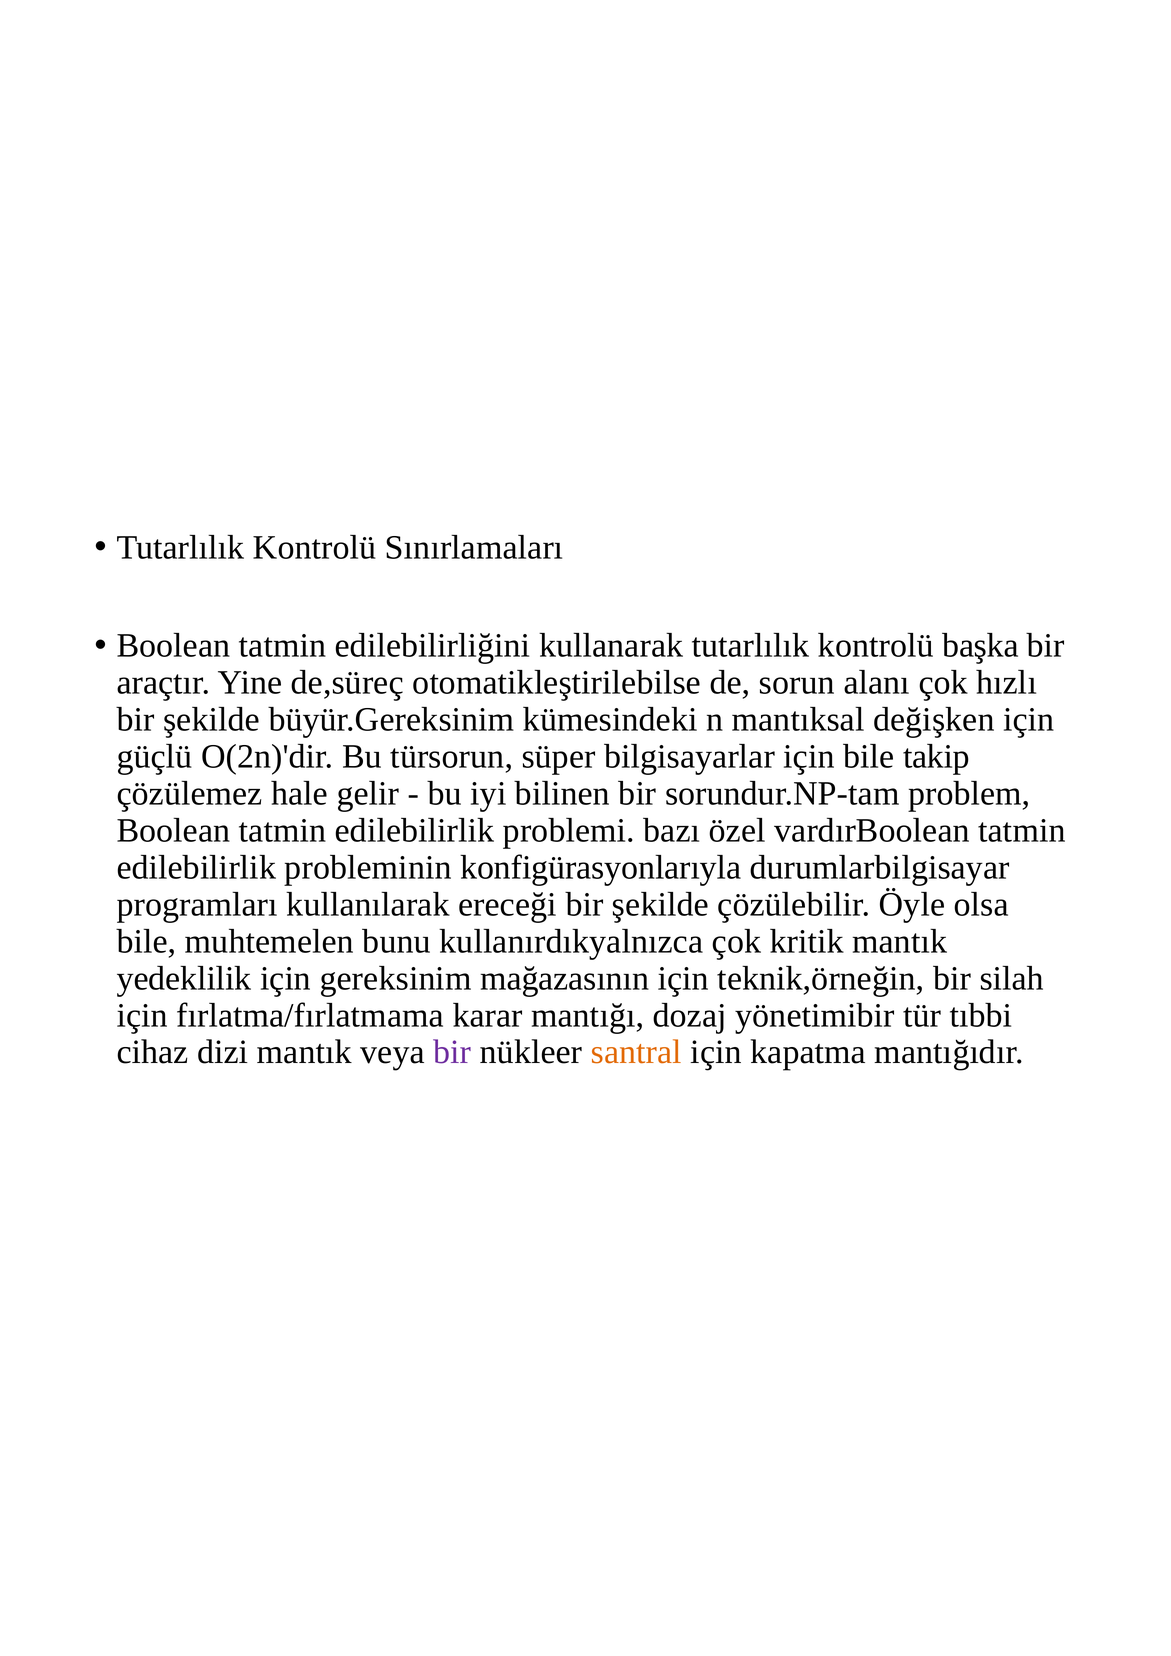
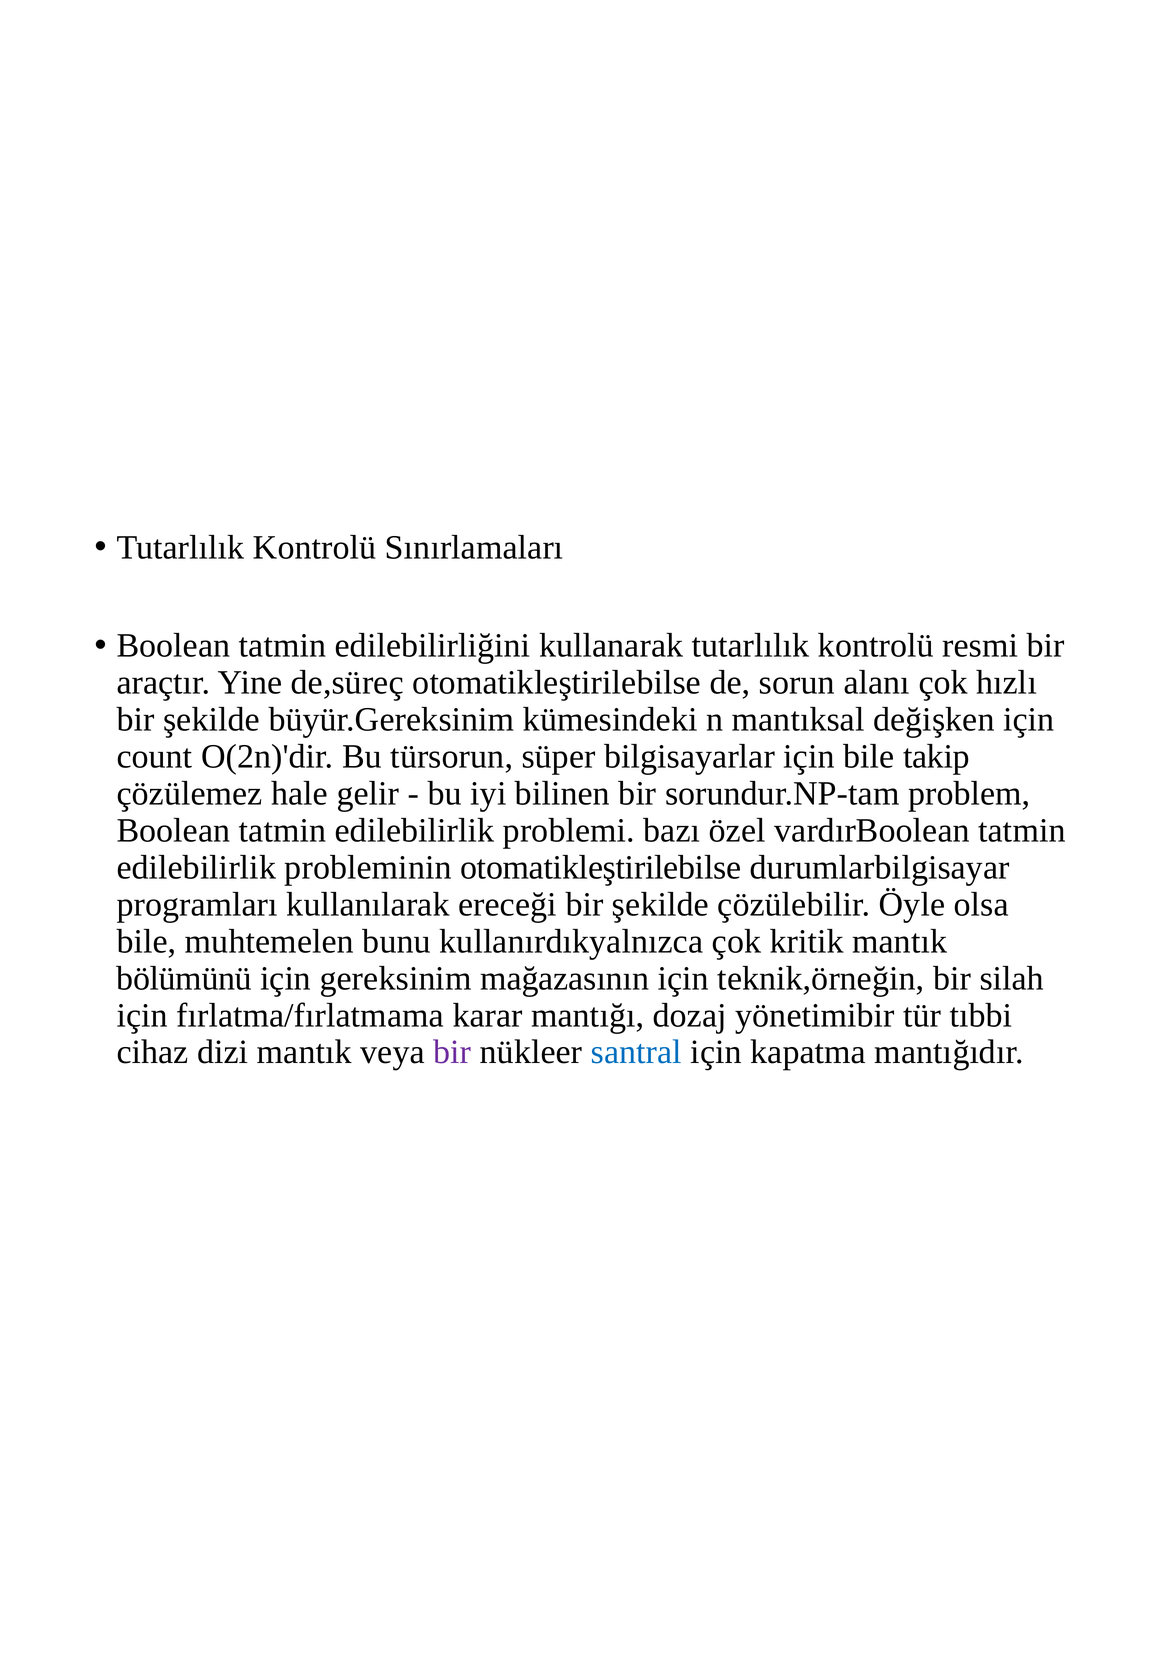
başka: başka -> resmi (980, 646)
güçlü: güçlü -> count (155, 757)
probleminin konfigürasyonlarıyla: konfigürasyonlarıyla -> otomatikleştirilebilse (601, 868)
yedeklilik: yedeklilik -> bölümünü (184, 979)
santral colour: orange -> blue (636, 1053)
